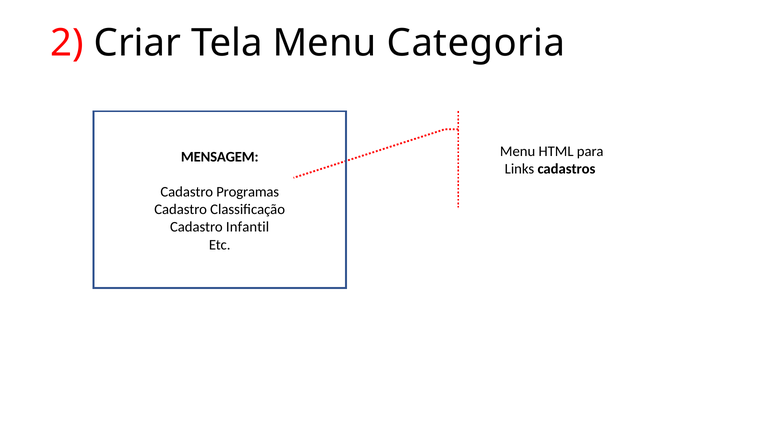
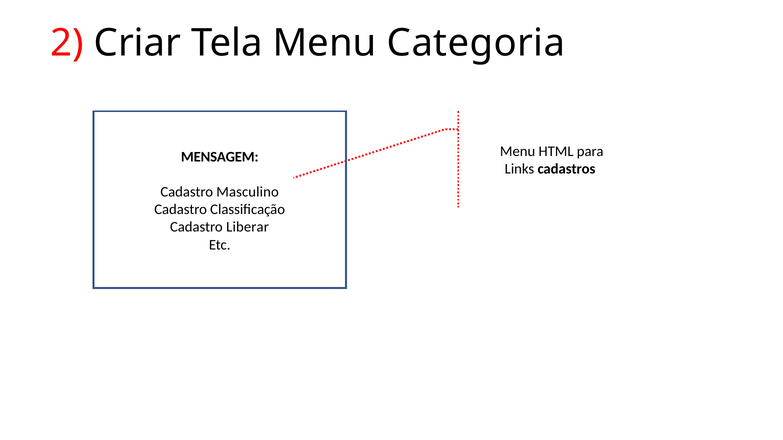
Programas: Programas -> Masculino (248, 192)
Infantil: Infantil -> Liberar (248, 227)
